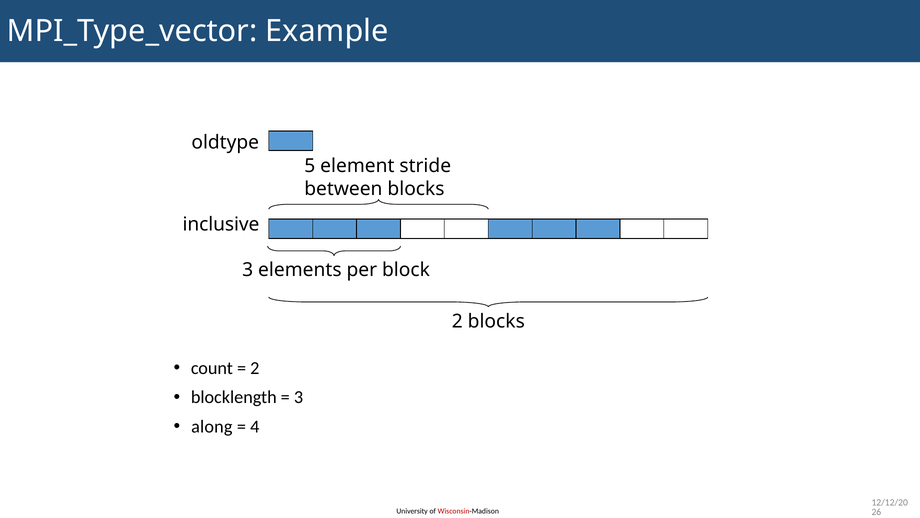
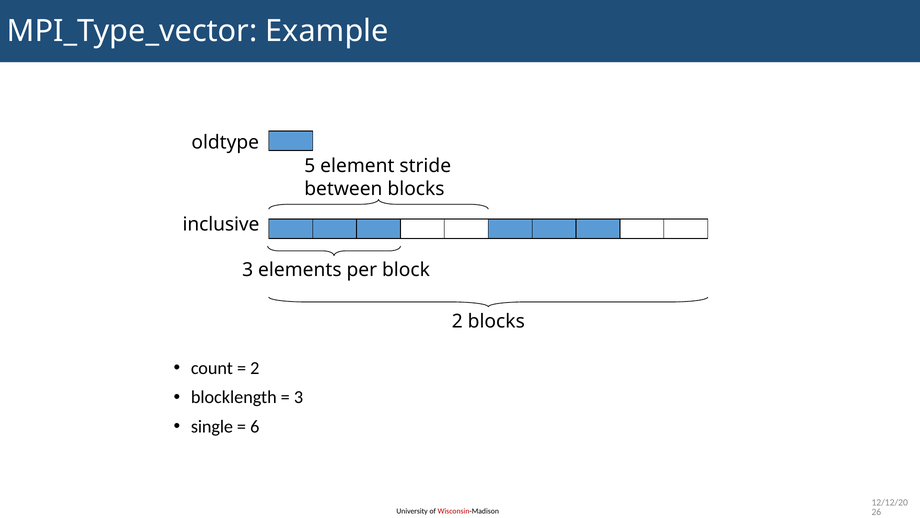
along: along -> single (212, 426)
4: 4 -> 6 (255, 426)
